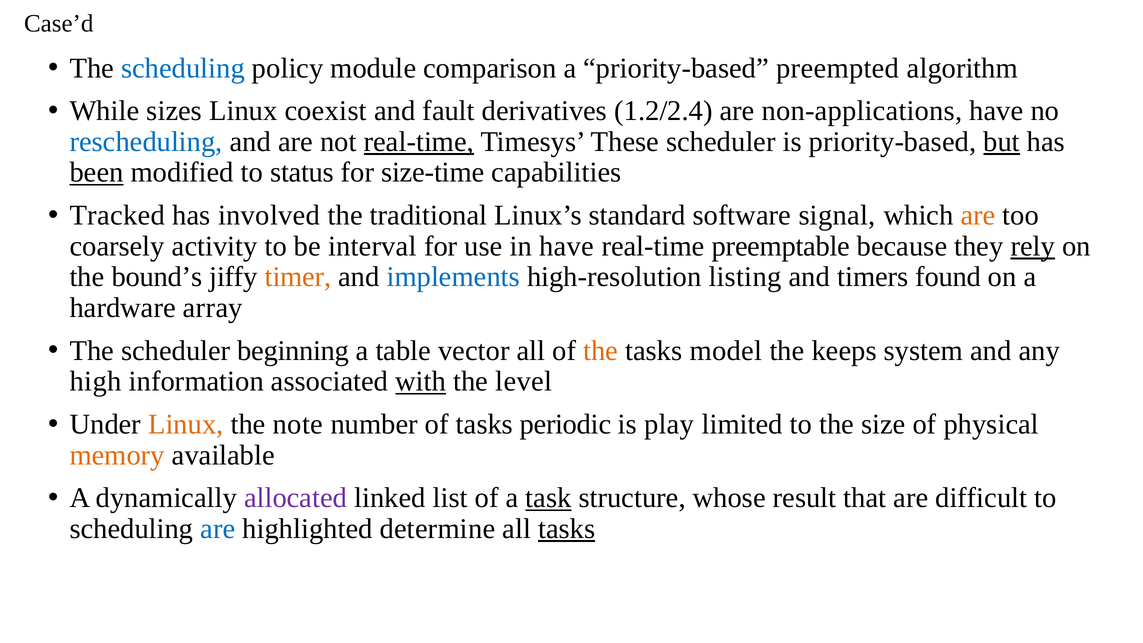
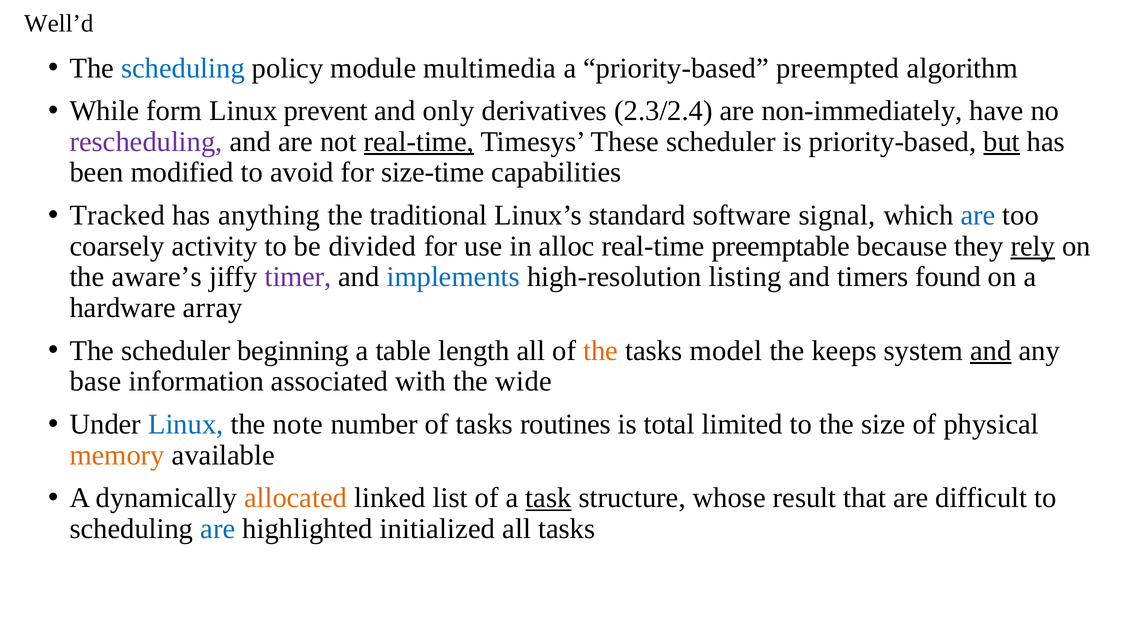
Case’d: Case’d -> Well’d (59, 23)
comparison: comparison -> multimedia (490, 68)
sizes: sizes -> form (174, 111)
coexist: coexist -> prevent (326, 111)
fault: fault -> only (449, 111)
1.2/2.4: 1.2/2.4 -> 2.3/2.4 (663, 111)
non-applications: non-applications -> non-immediately (862, 111)
rescheduling colour: blue -> purple (146, 142)
been underline: present -> none (97, 173)
status: status -> avoid (302, 173)
involved: involved -> anything (269, 215)
are colour: orange -> blue (978, 215)
interval: interval -> divided (372, 246)
in have: have -> alloc (567, 246)
bound’s: bound’s -> aware’s (157, 277)
timer colour: orange -> purple (298, 277)
vector: vector -> length (474, 351)
and underline: none -> present (991, 351)
high: high -> base (96, 381)
with underline: present -> none (421, 381)
level: level -> wide (524, 381)
Linux colour: orange -> blue (186, 424)
periodic: periodic -> routines (565, 424)
play: play -> total (669, 424)
allocated colour: purple -> orange (296, 498)
determine: determine -> initialized (437, 529)
tasks underline: present -> none (567, 529)
